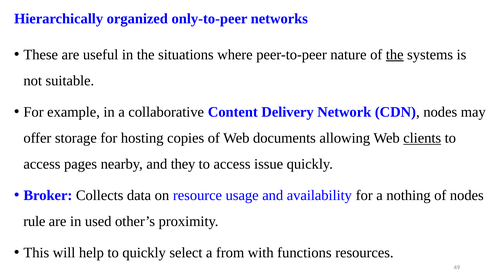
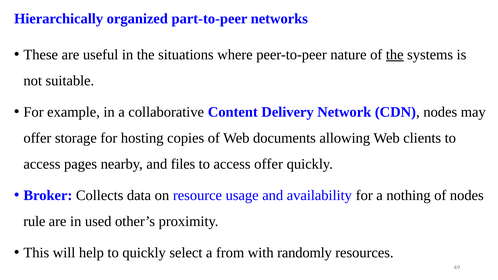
only-to-peer: only-to-peer -> part-to-peer (209, 19)
clients underline: present -> none (422, 138)
they: they -> files (183, 164)
access issue: issue -> offer (269, 164)
functions: functions -> randomly (305, 253)
